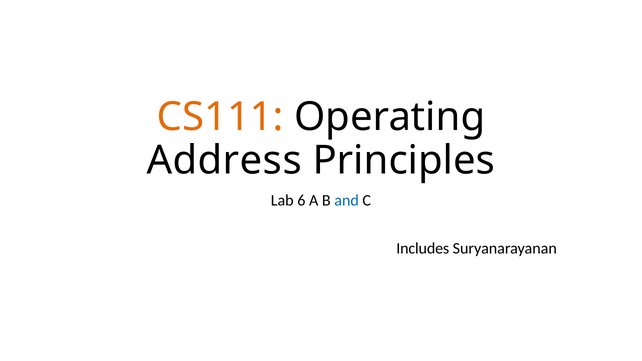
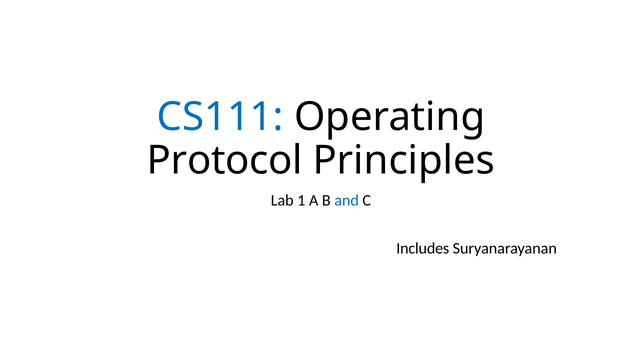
CS111 colour: orange -> blue (220, 117)
Address: Address -> Protocol (225, 160)
6: 6 -> 1 (301, 201)
